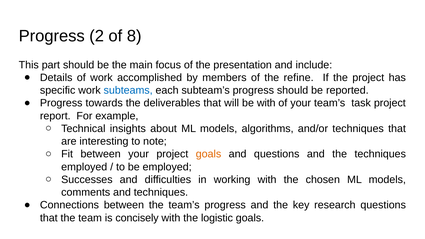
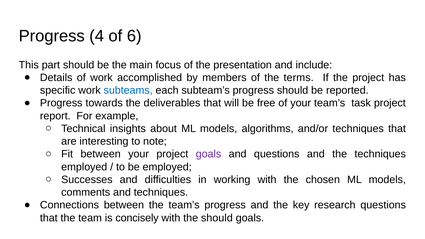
2: 2 -> 4 (97, 36)
8: 8 -> 6 (134, 36)
refine: refine -> terms (299, 78)
be with: with -> free (266, 103)
goals colour: orange -> purple (209, 154)
the logistic: logistic -> should (217, 218)
